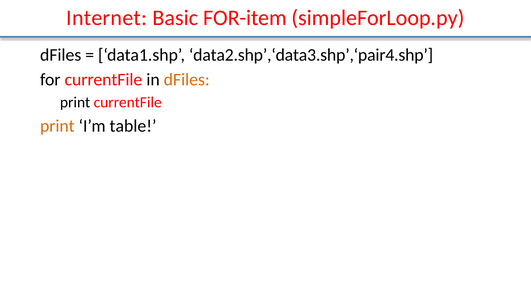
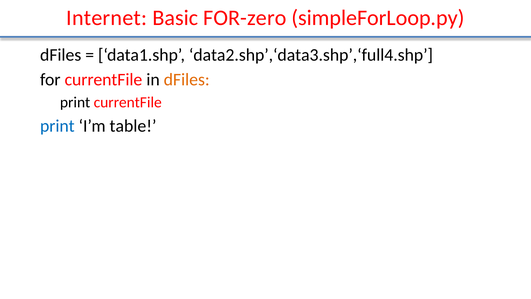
FOR-item: FOR-item -> FOR-zero (245, 18)
data2.shp’,‘data3.shp’,‘pair4.shp: data2.shp’,‘data3.shp’,‘pair4.shp -> data2.shp’,‘data3.shp’,‘full4.shp (311, 55)
print colour: orange -> blue (57, 126)
